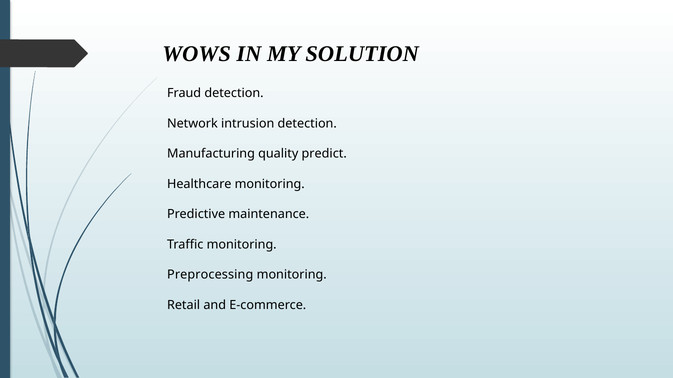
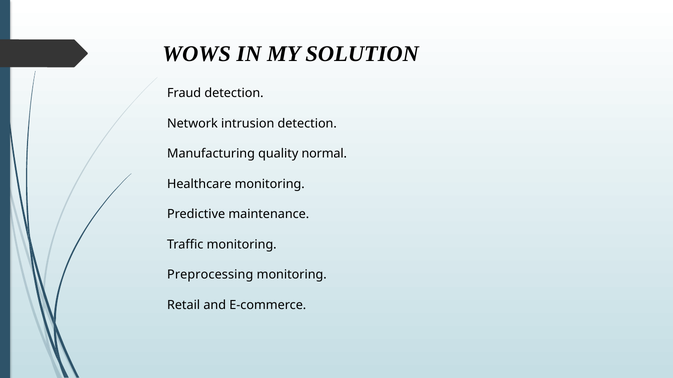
predict: predict -> normal (324, 154)
